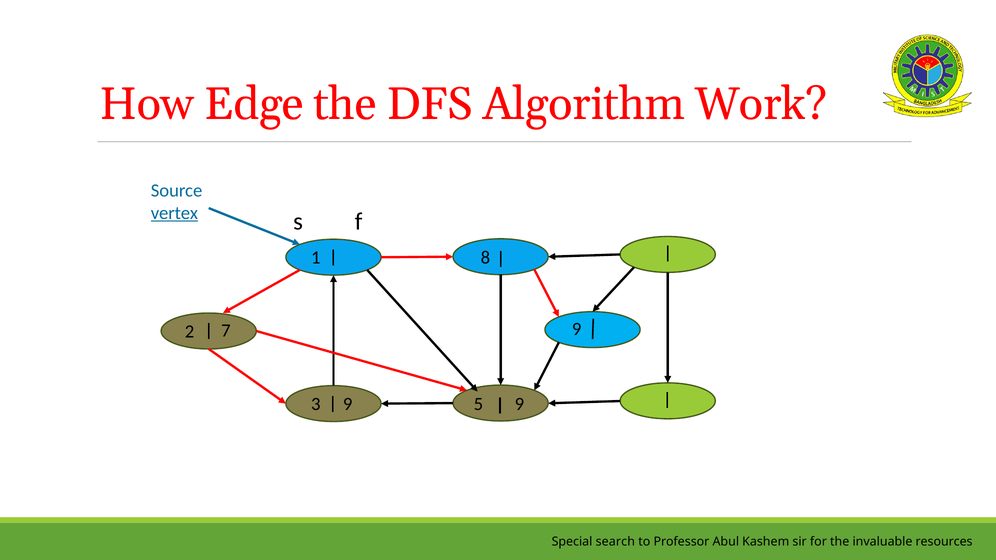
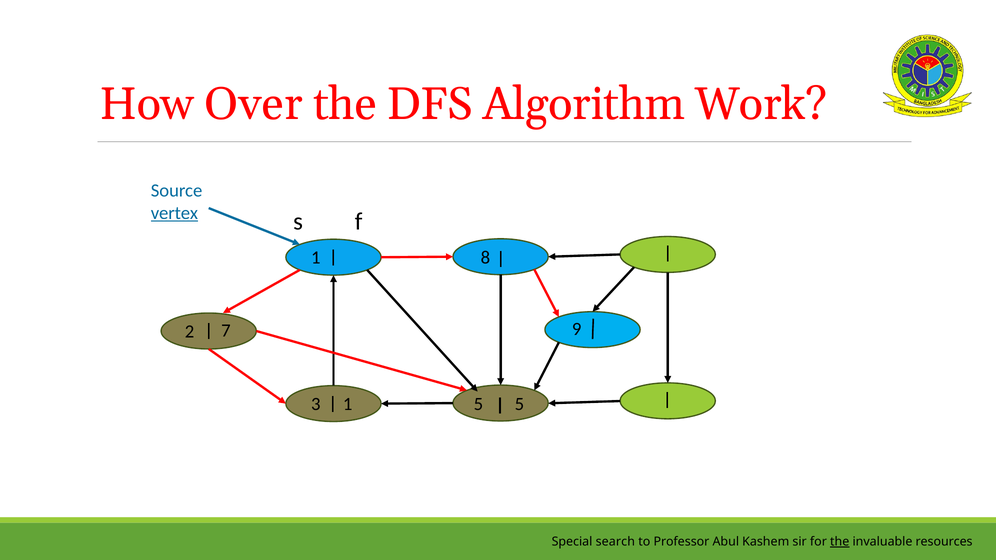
Edge: Edge -> Over (254, 104)
3 9: 9 -> 1 (348, 404)
5 9: 9 -> 5 (519, 404)
the underline: none -> present (840, 542)
